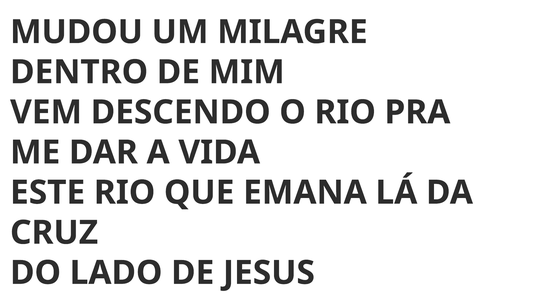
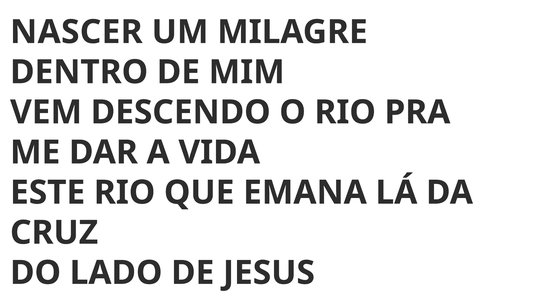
MUDOU: MUDOU -> NASCER (76, 32)
